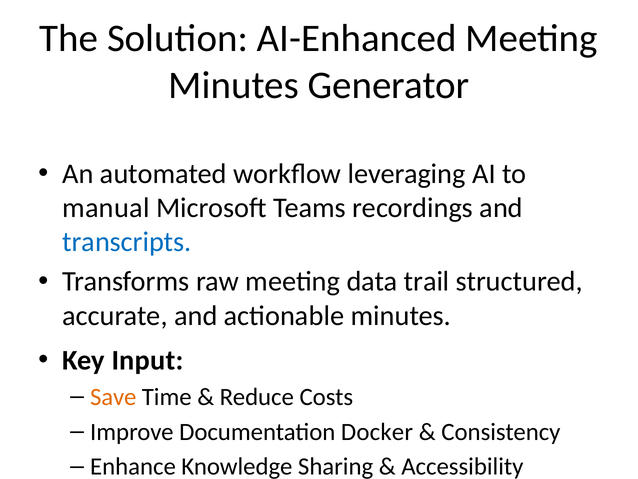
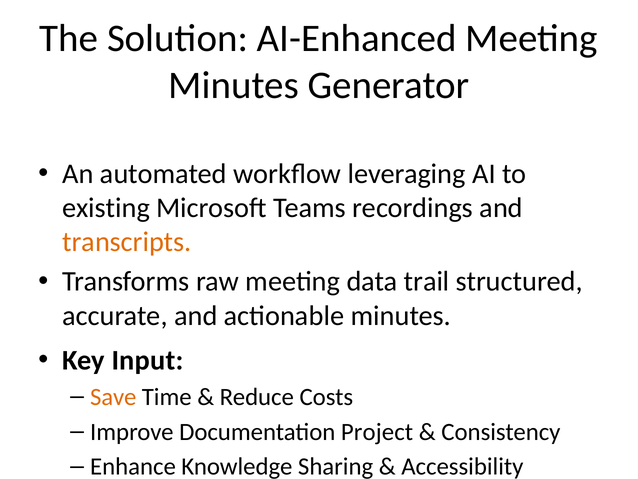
manual: manual -> existing (106, 208)
transcripts colour: blue -> orange (127, 242)
Docker: Docker -> Project (377, 431)
